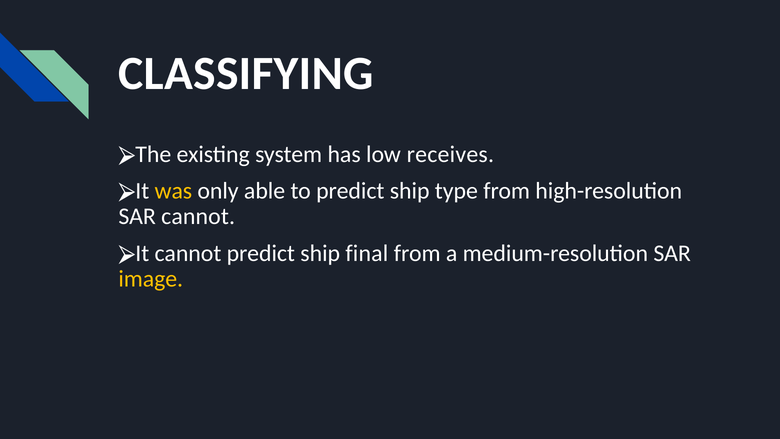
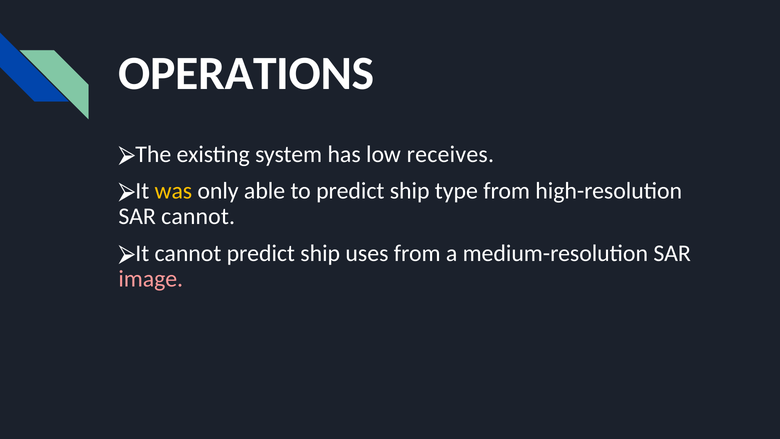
CLASSIFYING: CLASSIFYING -> OPERATIONS (246, 73)
final: final -> uses (367, 253)
image colour: yellow -> pink (151, 279)
